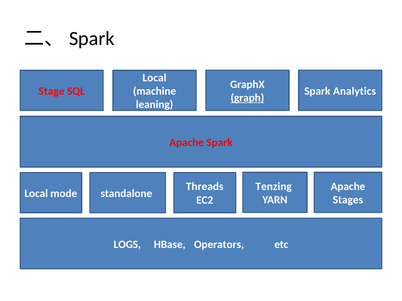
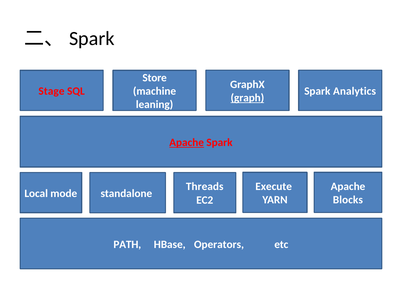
Local: Local -> Store (155, 78)
Apache underline: none -> present (187, 143)
Tenzing: Tenzing -> Execute (274, 187)
Stages: Stages -> Blocks (348, 200)
LOGS: LOGS -> PATH (127, 245)
